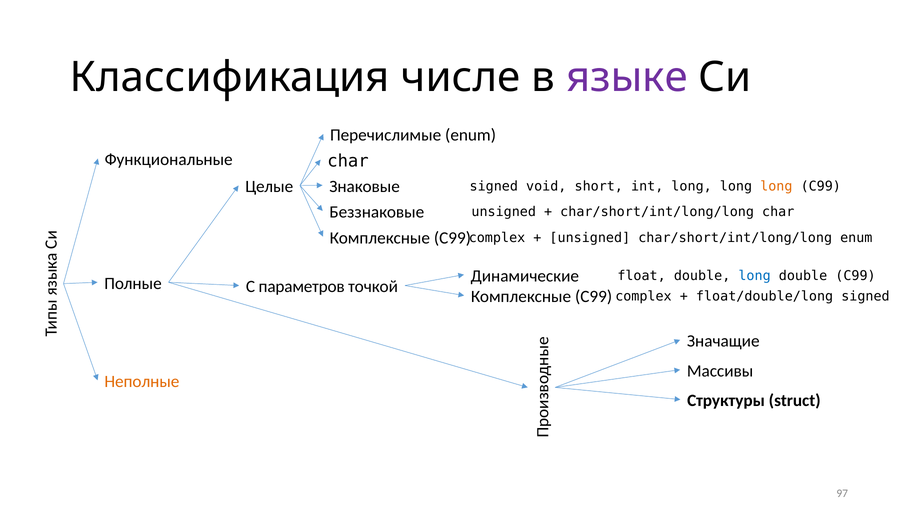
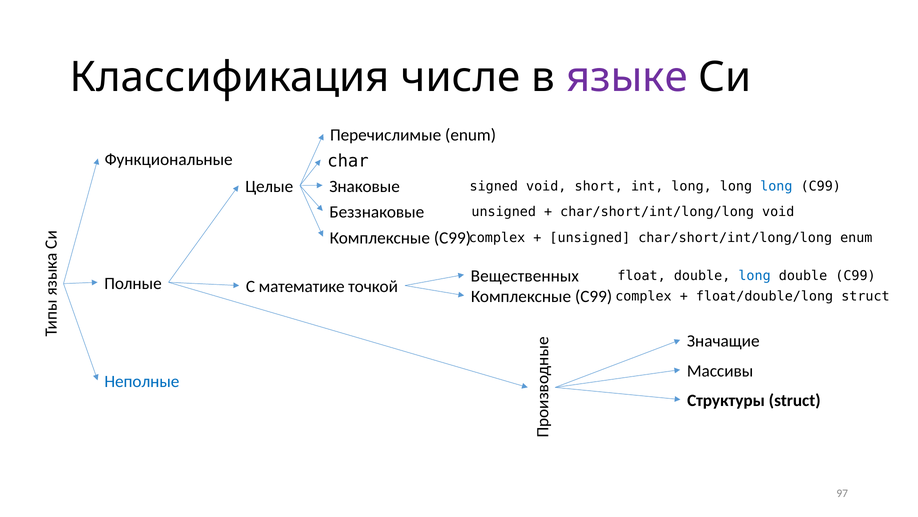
long colour: orange -> blue (776, 186)
char/short/int/long/long char: char -> void (778, 212)
Динамические: Динамические -> Вещественных (525, 275)
параметров: параметров -> математике (302, 286)
float/double/long signed: signed -> struct (865, 296)
Неполные colour: orange -> blue (142, 381)
